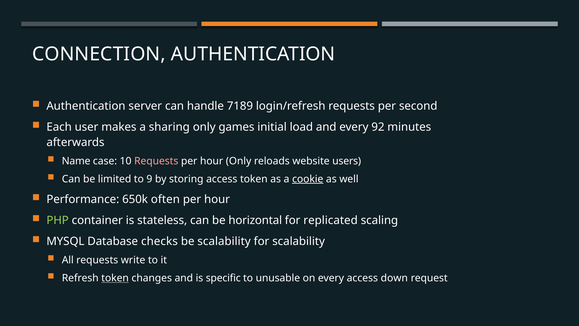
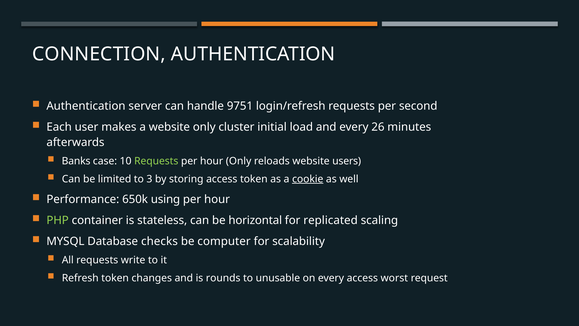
7189: 7189 -> 9751 (240, 106)
a sharing: sharing -> website (169, 127)
games: games -> cluster (236, 127)
92: 92 -> 26 (378, 127)
Name: Name -> Banks (76, 161)
Requests colour: pink -> light green (156, 161)
9: 9 -> 3 (149, 179)
often: often -> using (165, 199)
be scalability: scalability -> computer (224, 241)
token underline: present -> none (115, 278)
specific: specific -> rounds (223, 278)
down: down -> worst (394, 278)
